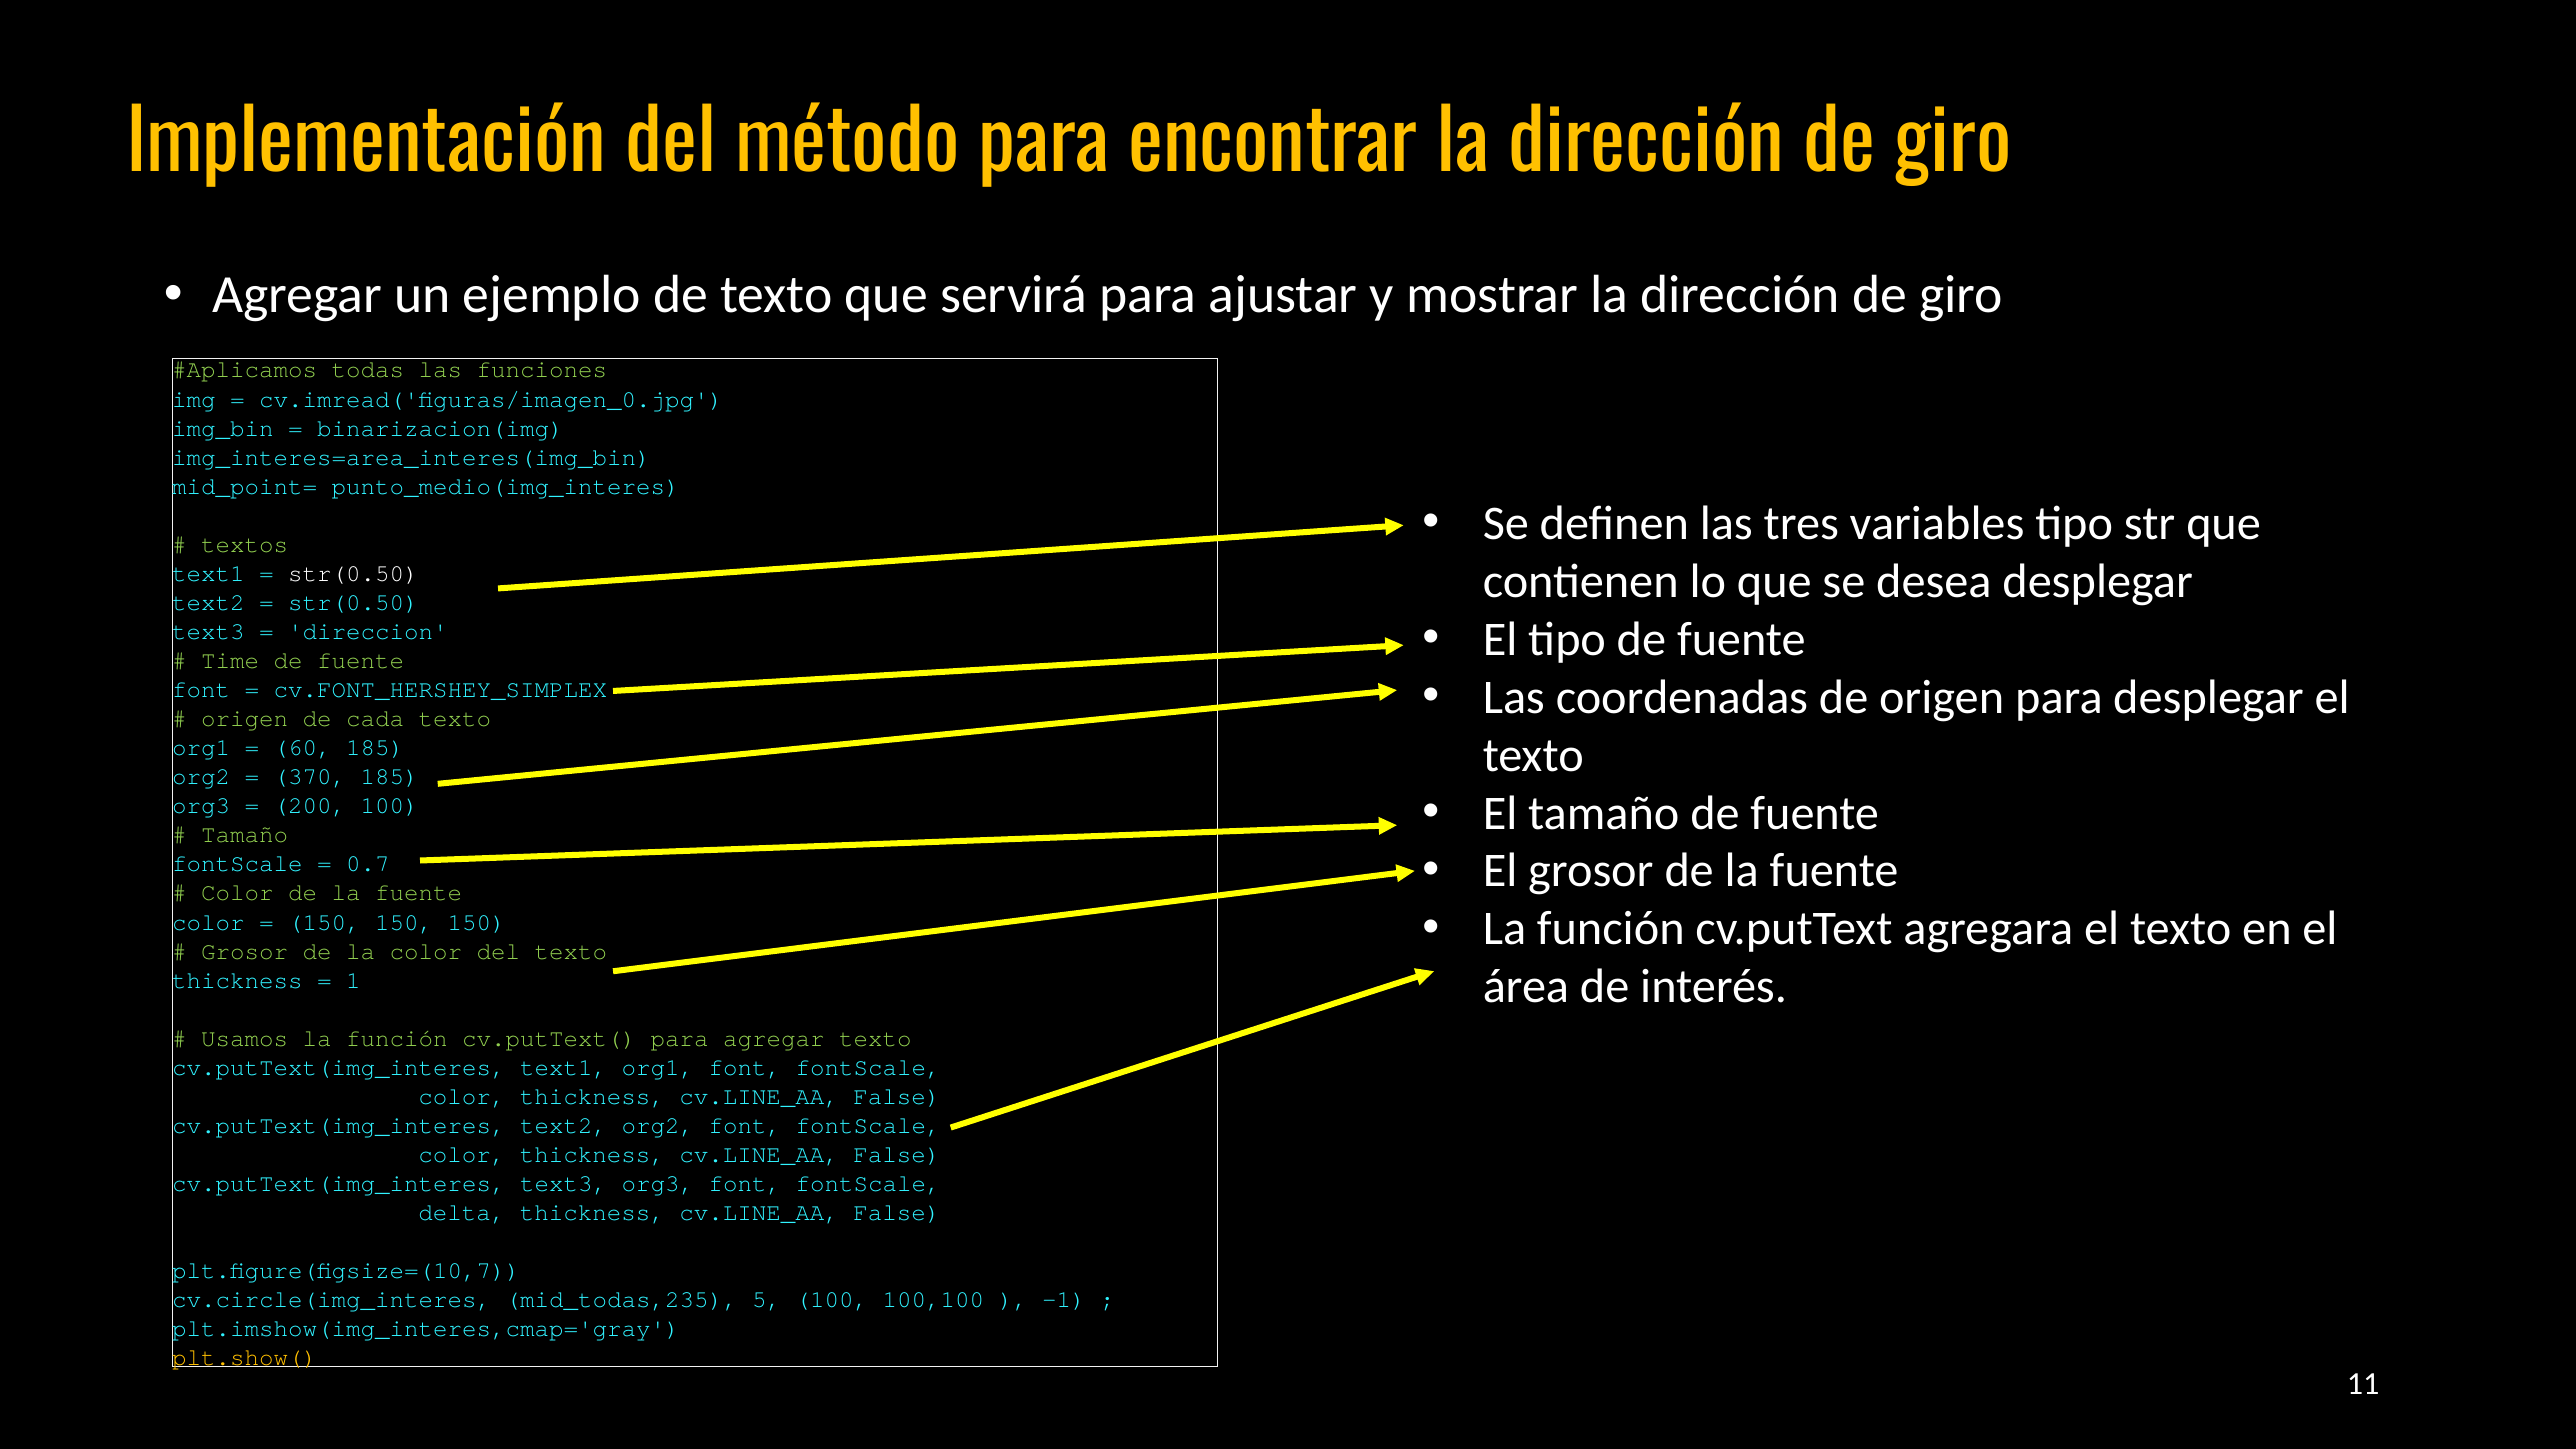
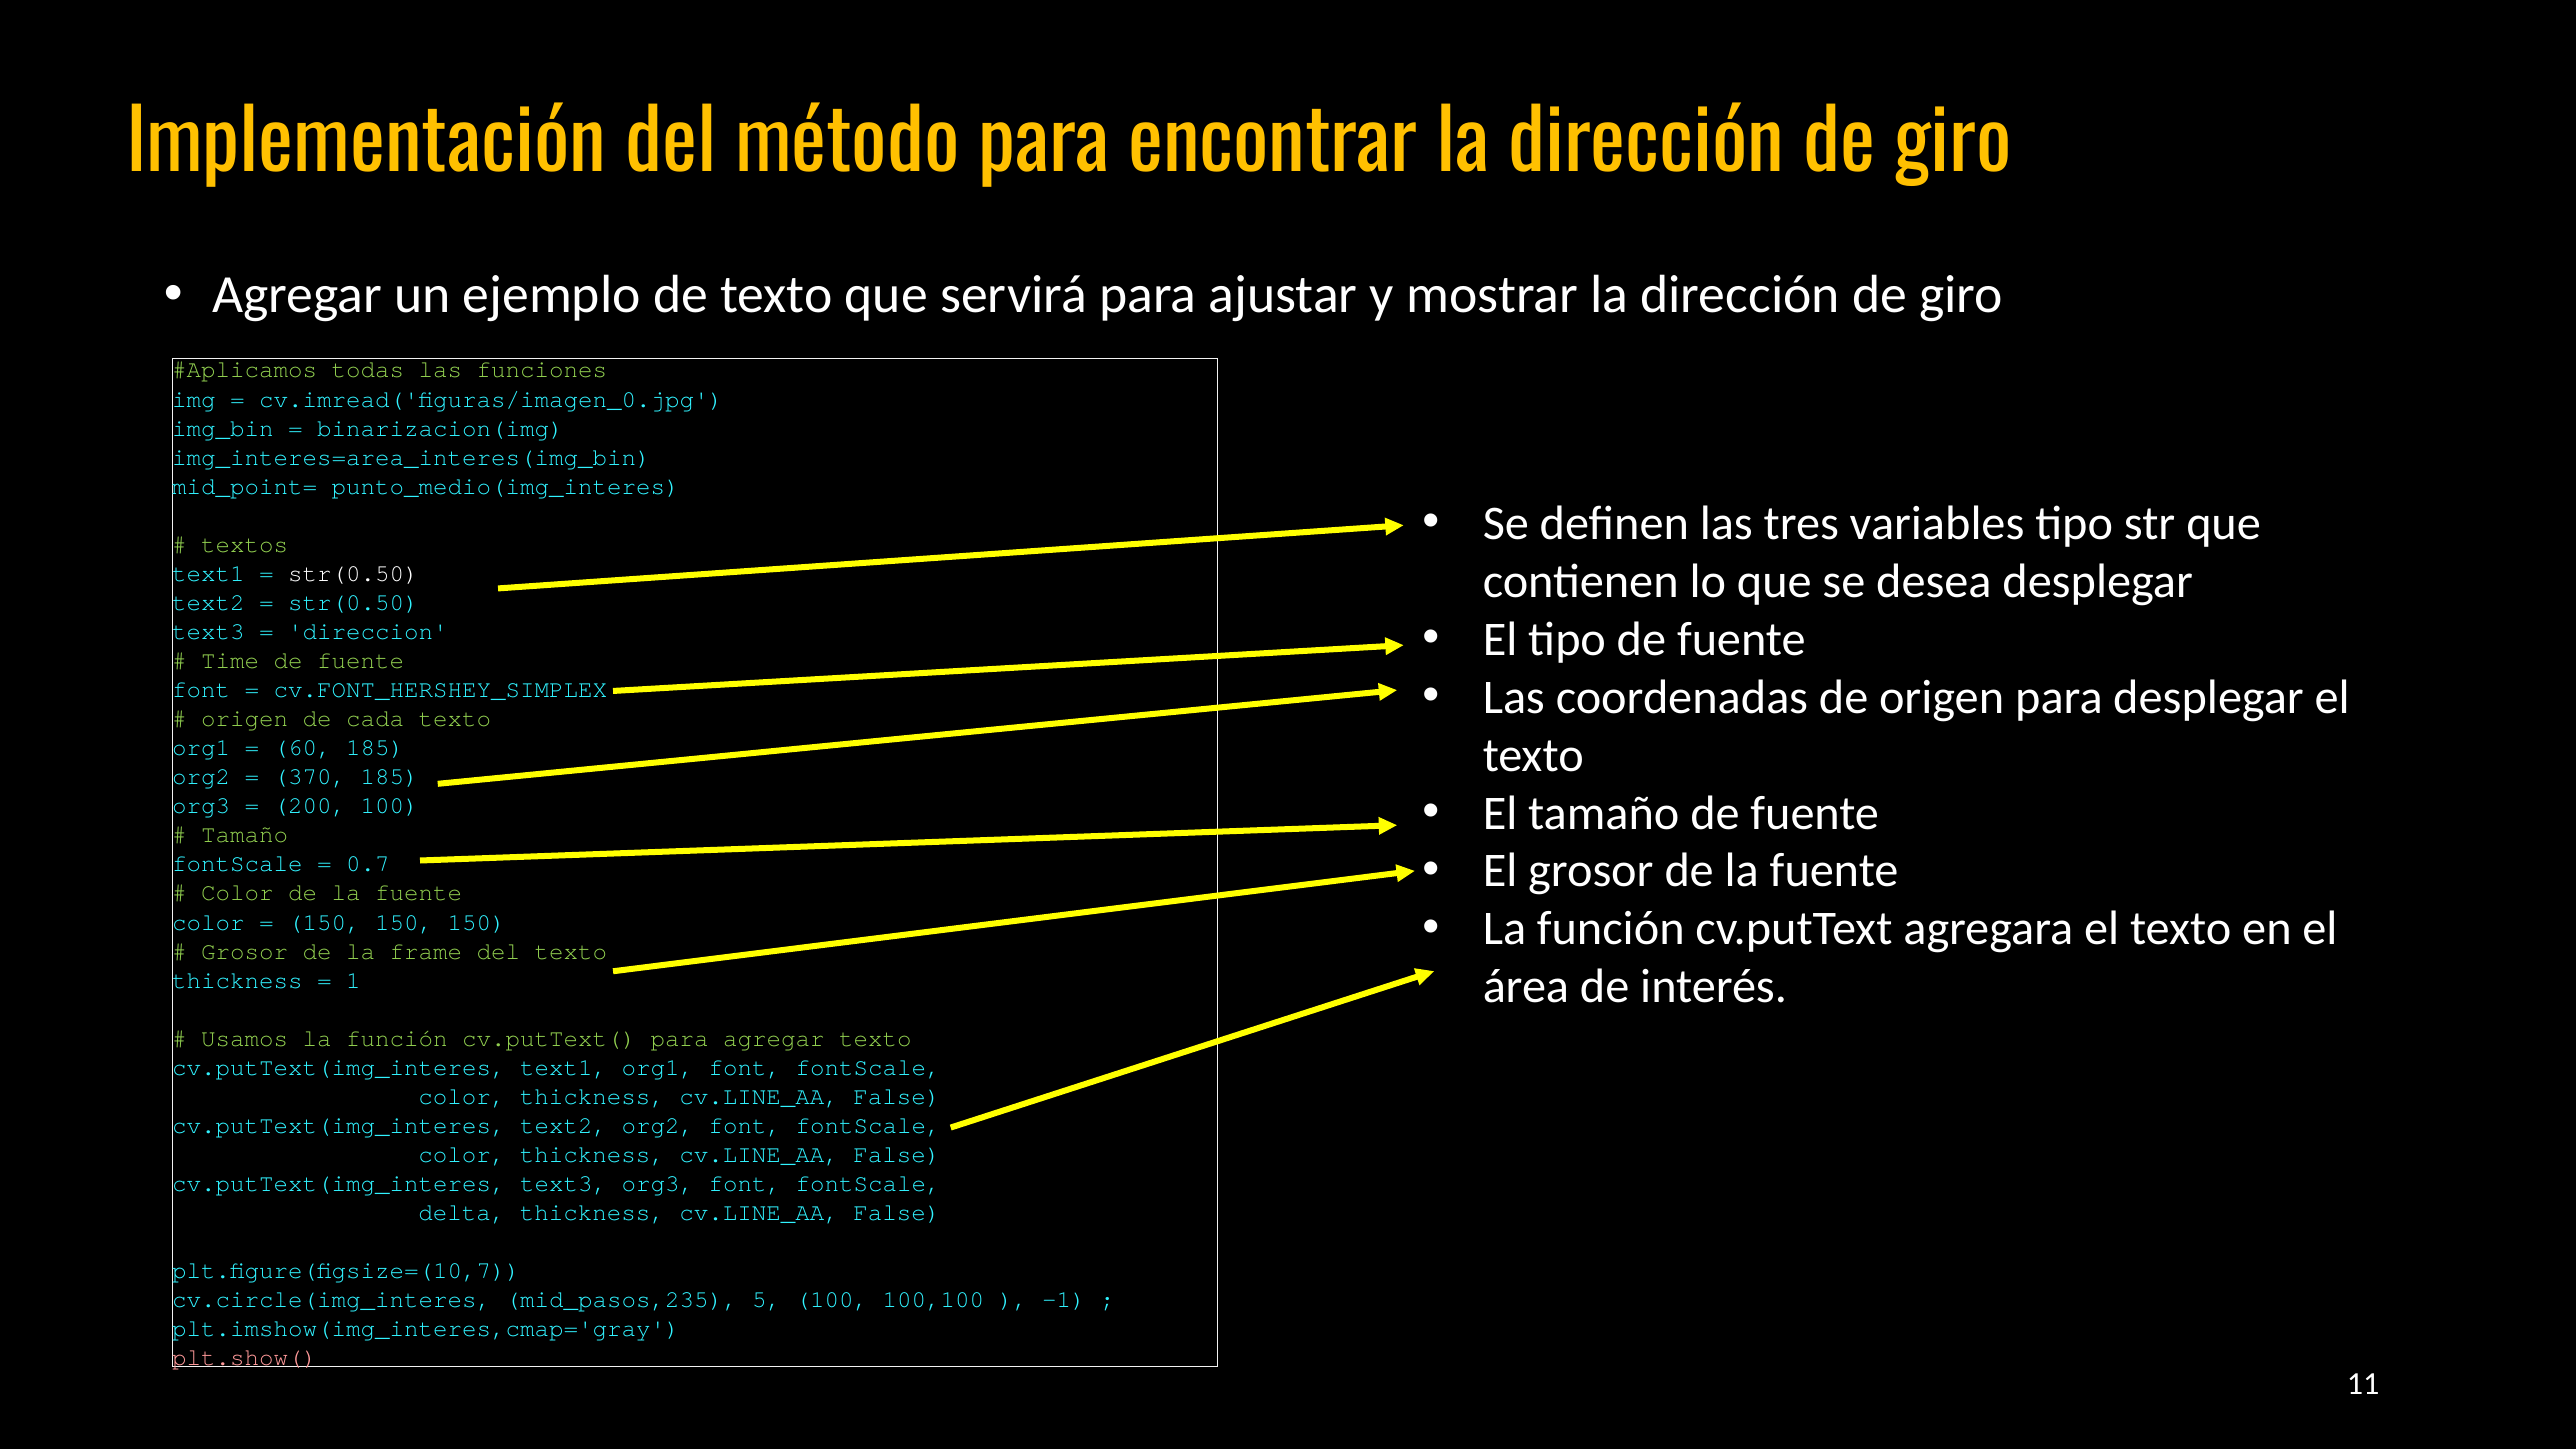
la color: color -> frame (426, 951)
mid_todas,235: mid_todas,235 -> mid_pasos,235 (622, 1300)
plt.show( colour: yellow -> pink (245, 1358)
